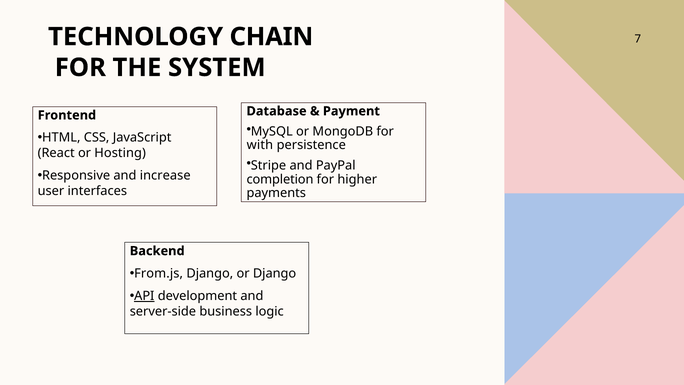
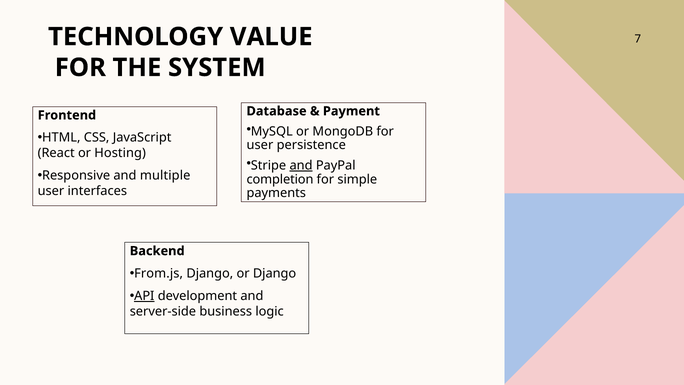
CHAIN: CHAIN -> VALUE (271, 37)
with: with -> user (260, 145)
and underline: none -> present (301, 165)
increase: increase -> multiple (165, 176)
higher: higher -> simple (357, 179)
